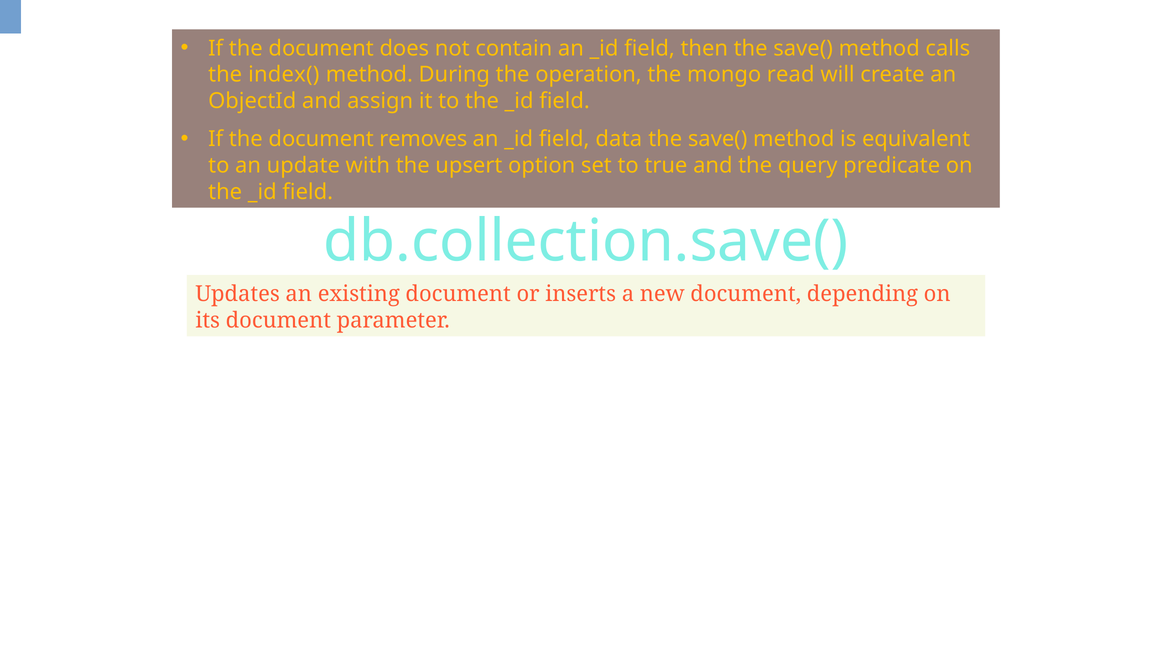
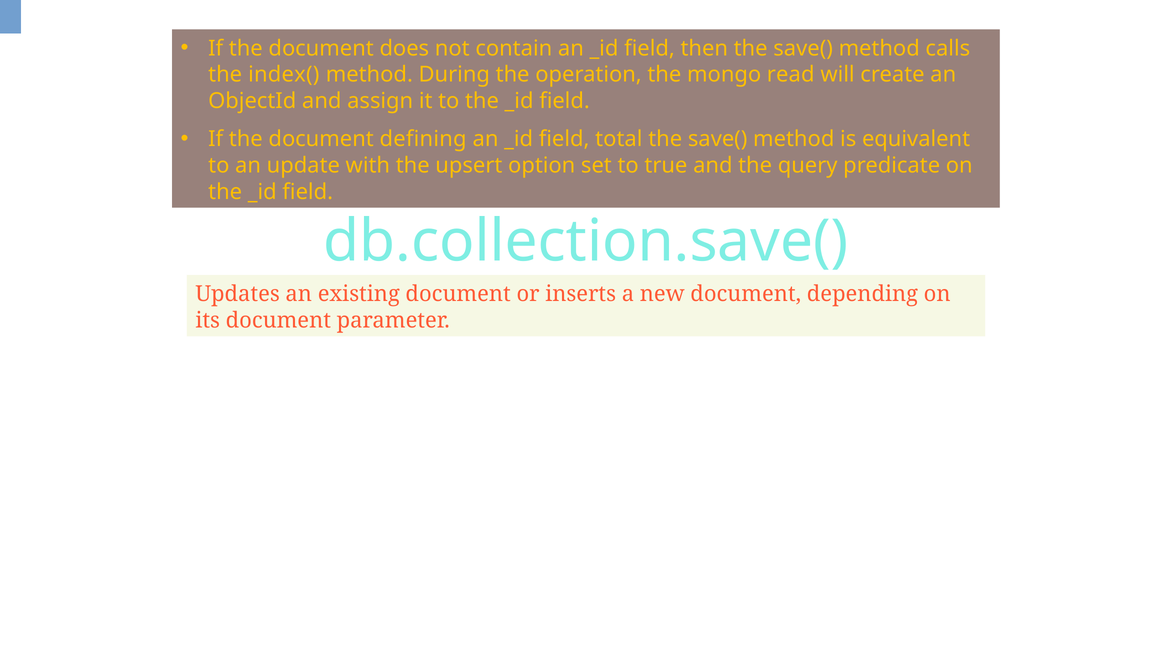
removes: removes -> defining (423, 139)
data: data -> total (619, 139)
